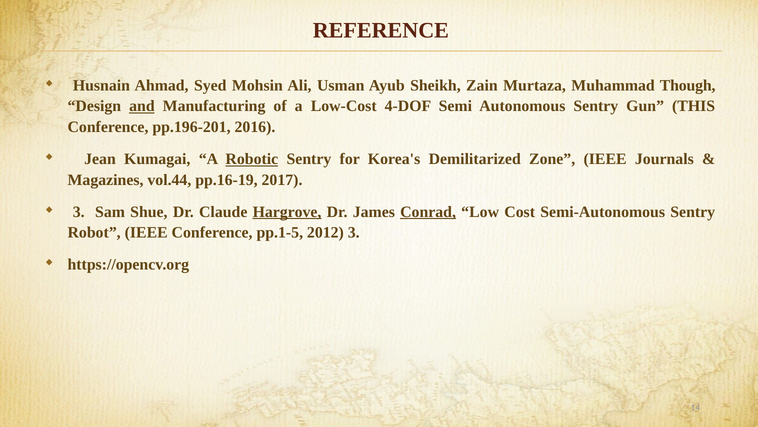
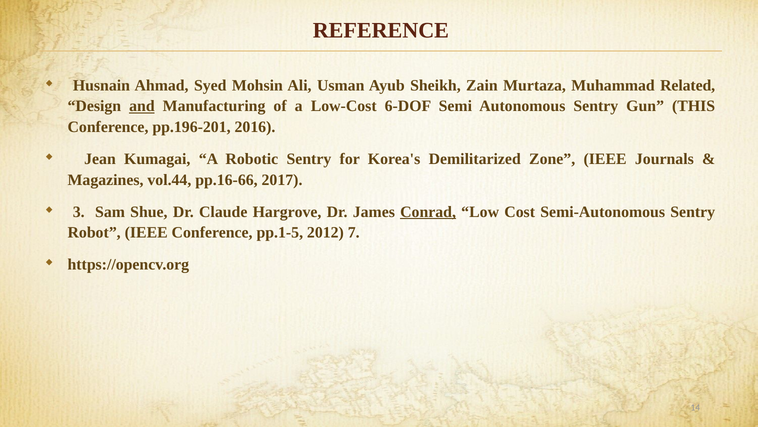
Though: Though -> Related (688, 85)
4-DOF: 4-DOF -> 6-DOF (408, 106)
Robotic underline: present -> none (252, 159)
pp.16-19: pp.16-19 -> pp.16-66 (226, 180)
Hargrove underline: present -> none (287, 212)
2012 3: 3 -> 7 (354, 232)
